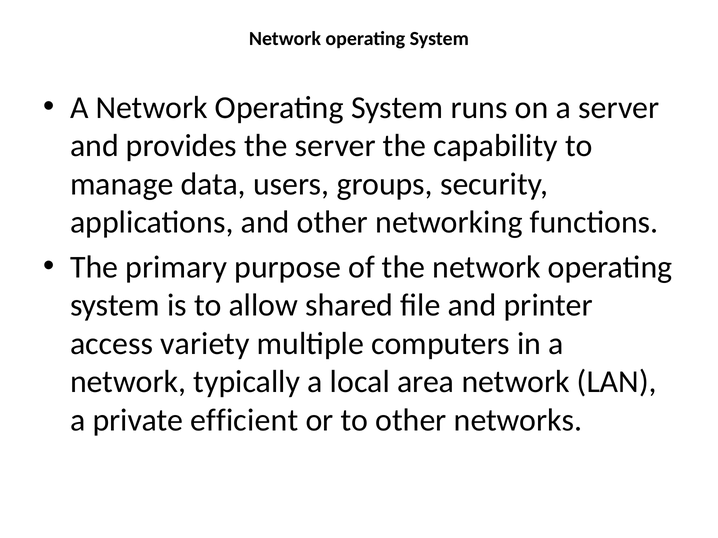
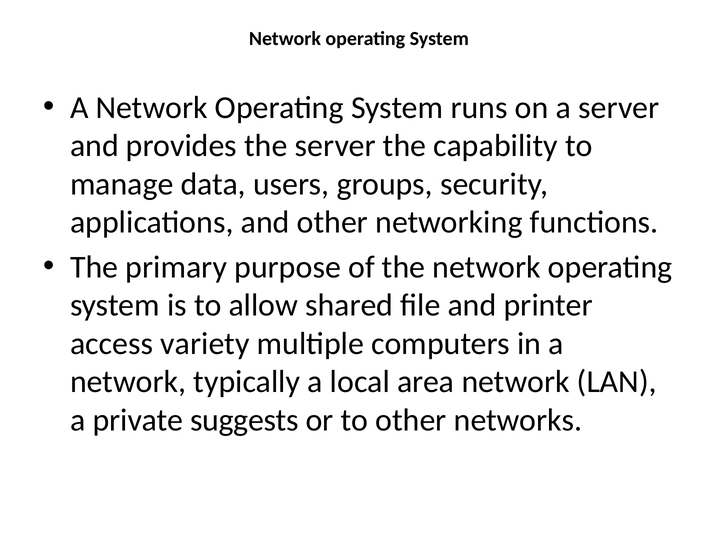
efficient: efficient -> suggests (244, 420)
